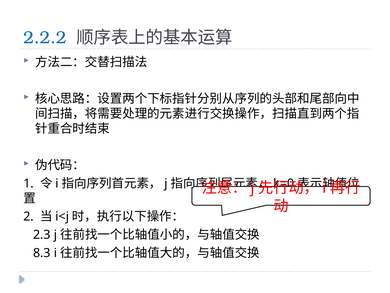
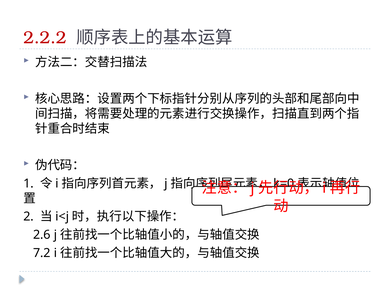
2.2.2 colour: blue -> red (45, 38)
2.3: 2.3 -> 2.6 (42, 234)
8.3: 8.3 -> 7.2 (42, 253)
